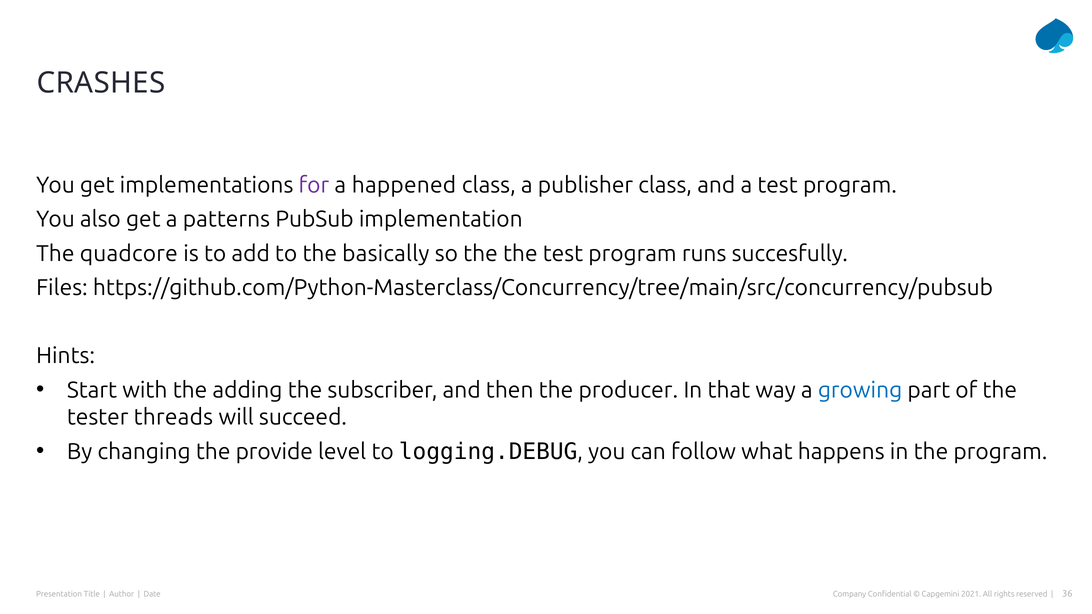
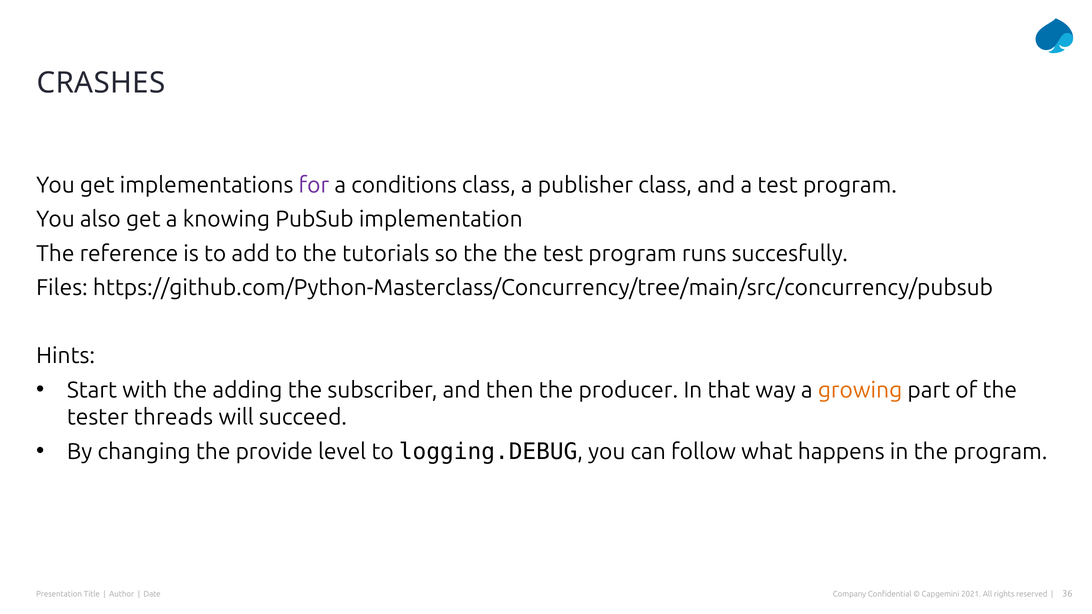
happened: happened -> conditions (404, 185)
patterns: patterns -> knowing (226, 219)
quadcore: quadcore -> reference (129, 254)
basically: basically -> tutorials (386, 254)
growing colour: blue -> orange (860, 390)
